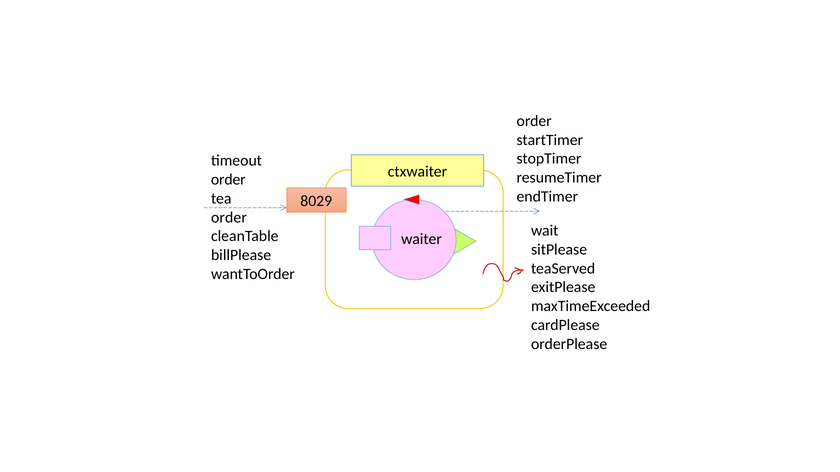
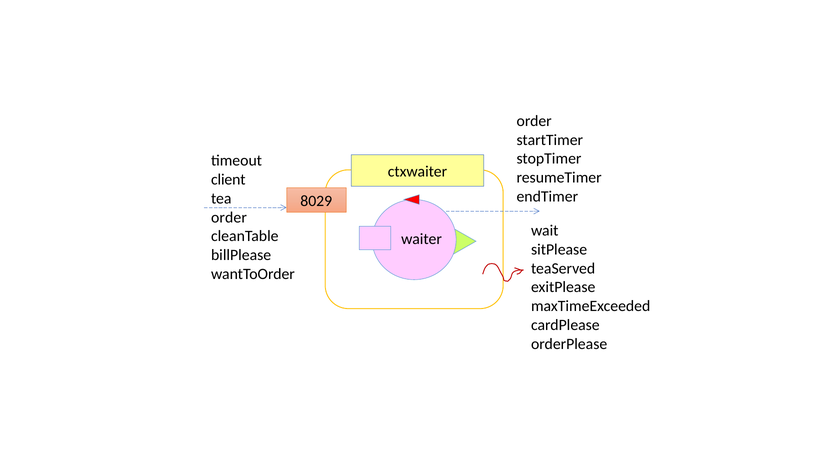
order: order -> client (228, 180)
